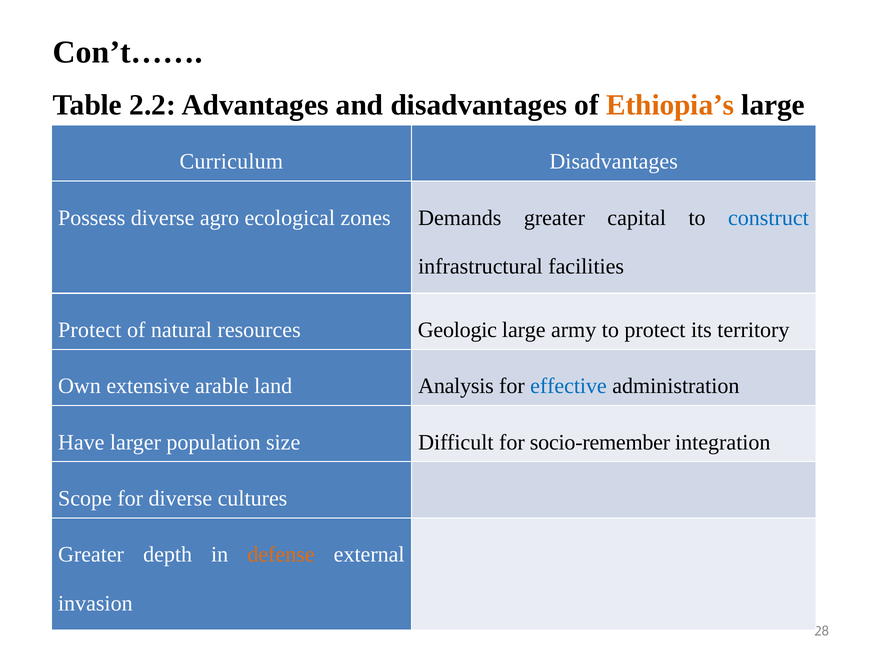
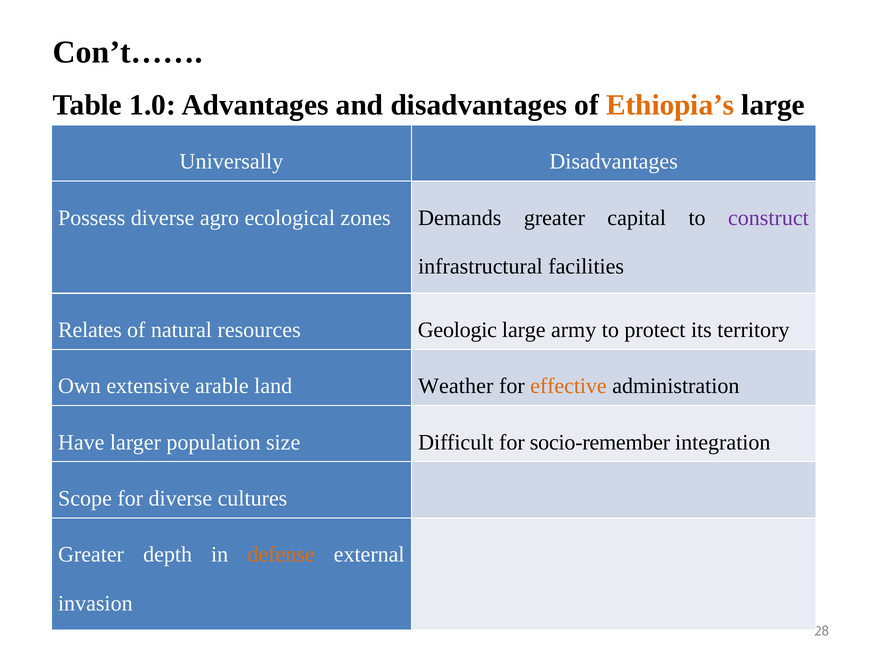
2.2: 2.2 -> 1.0 (153, 105)
Curriculum: Curriculum -> Universally (231, 162)
construct colour: blue -> purple (768, 218)
Protect: Protect -> Relates (90, 330)
Analysis: Analysis -> Weather (456, 386)
effective colour: blue -> orange (568, 386)
